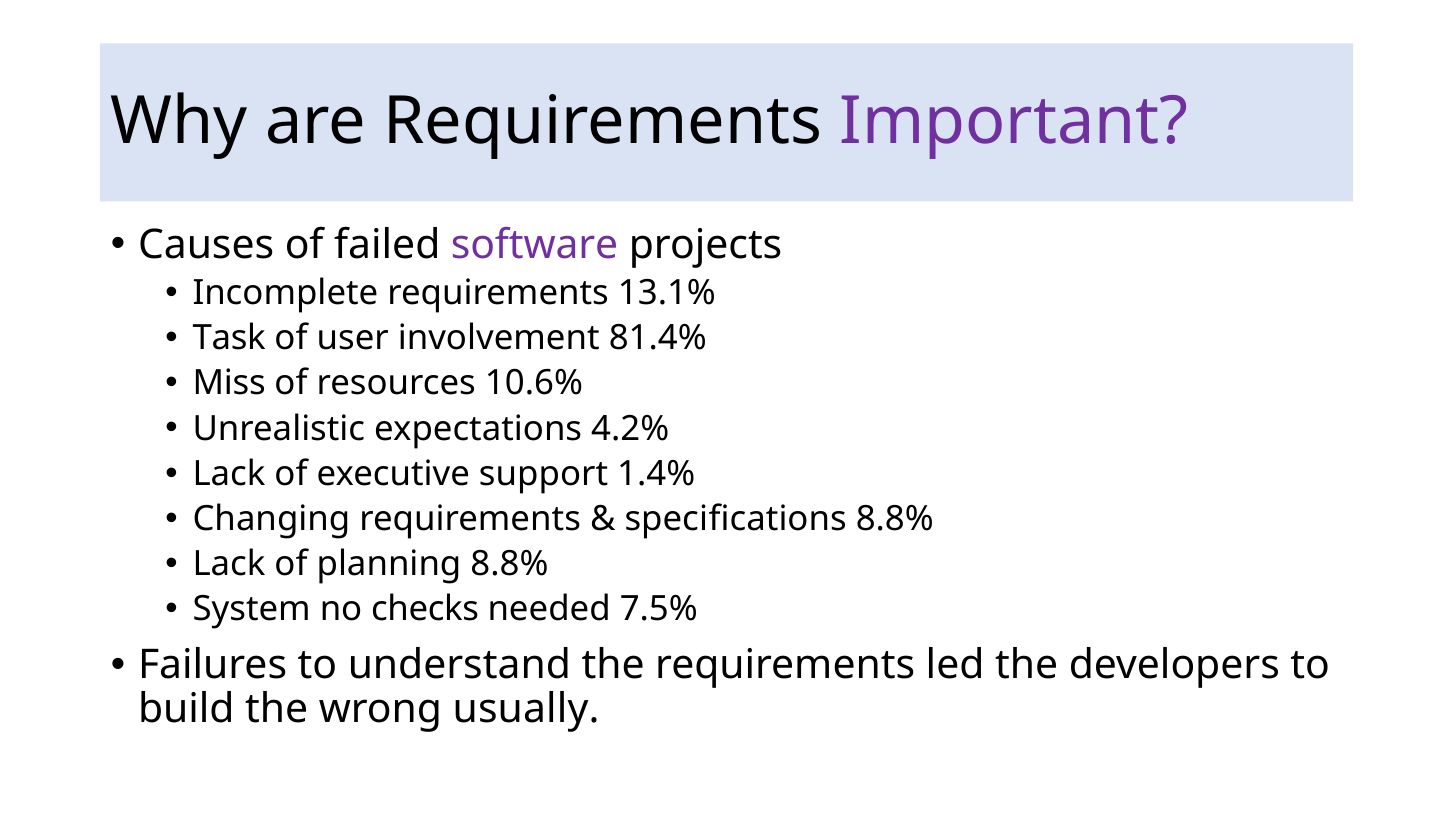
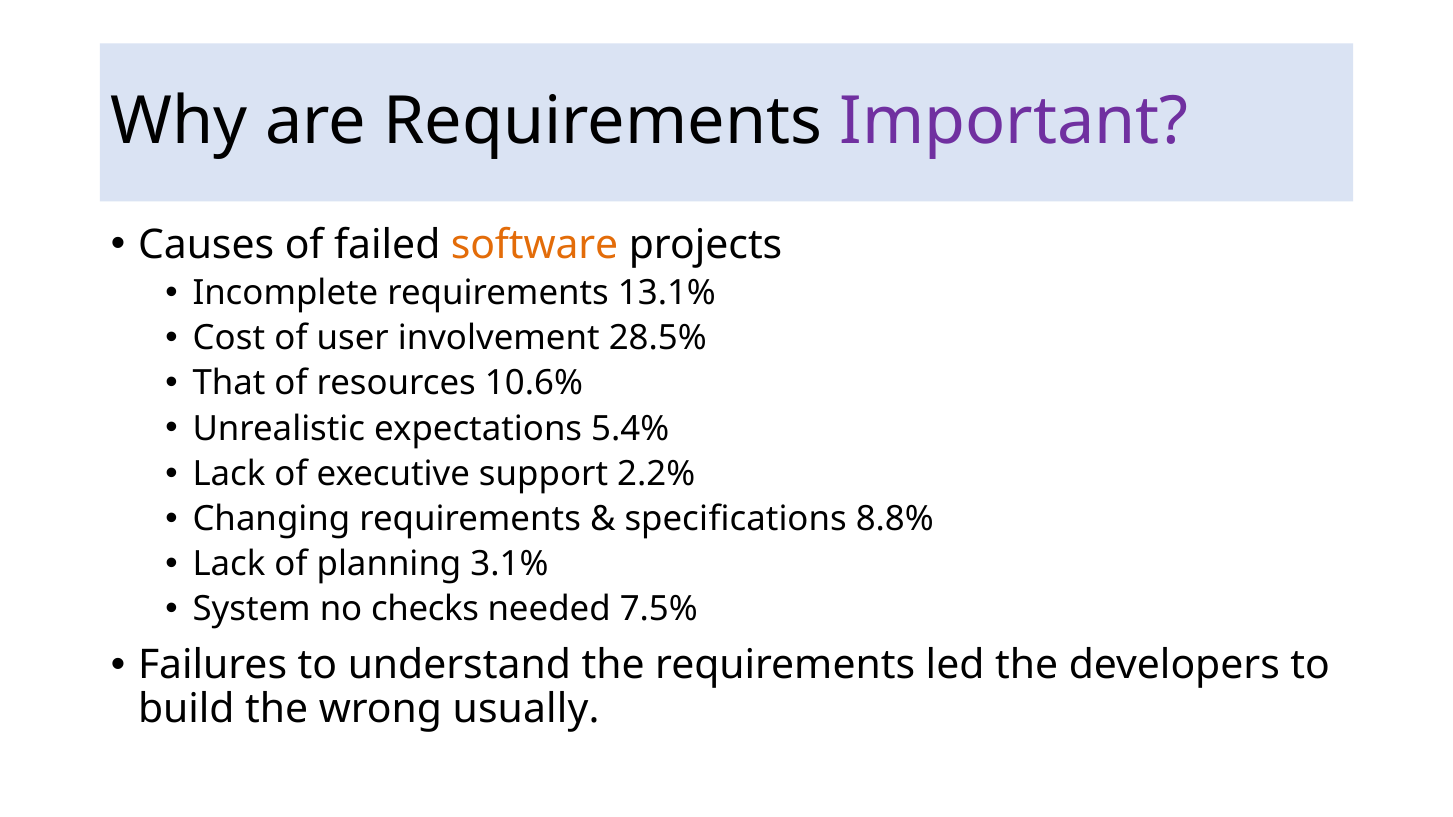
software colour: purple -> orange (535, 245)
Task: Task -> Cost (229, 338)
81.4%: 81.4% -> 28.5% (658, 338)
Miss: Miss -> That (229, 384)
4.2%: 4.2% -> 5.4% (630, 429)
1.4%: 1.4% -> 2.2% (656, 474)
planning 8.8%: 8.8% -> 3.1% (509, 564)
